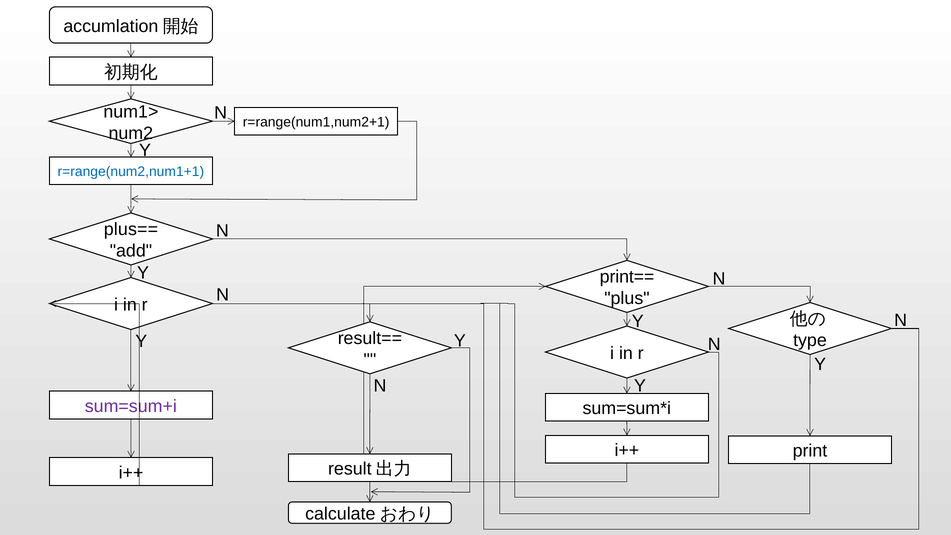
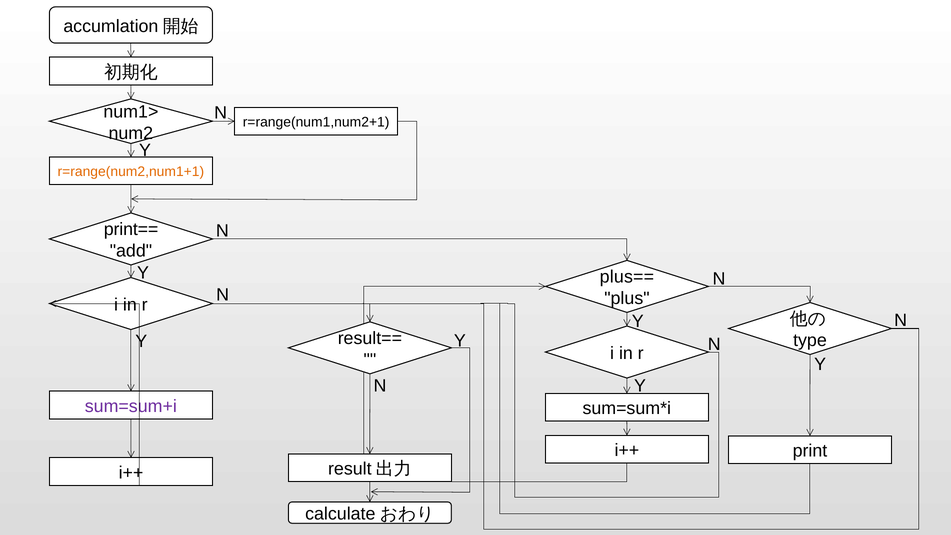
r=range(num2,num1+1 colour: blue -> orange (131, 172)
plus==: plus== -> print== (131, 229)
print==: print== -> plus== (627, 277)
